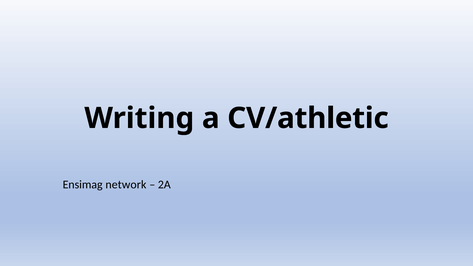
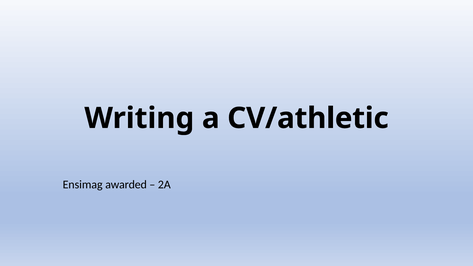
network: network -> awarded (126, 185)
